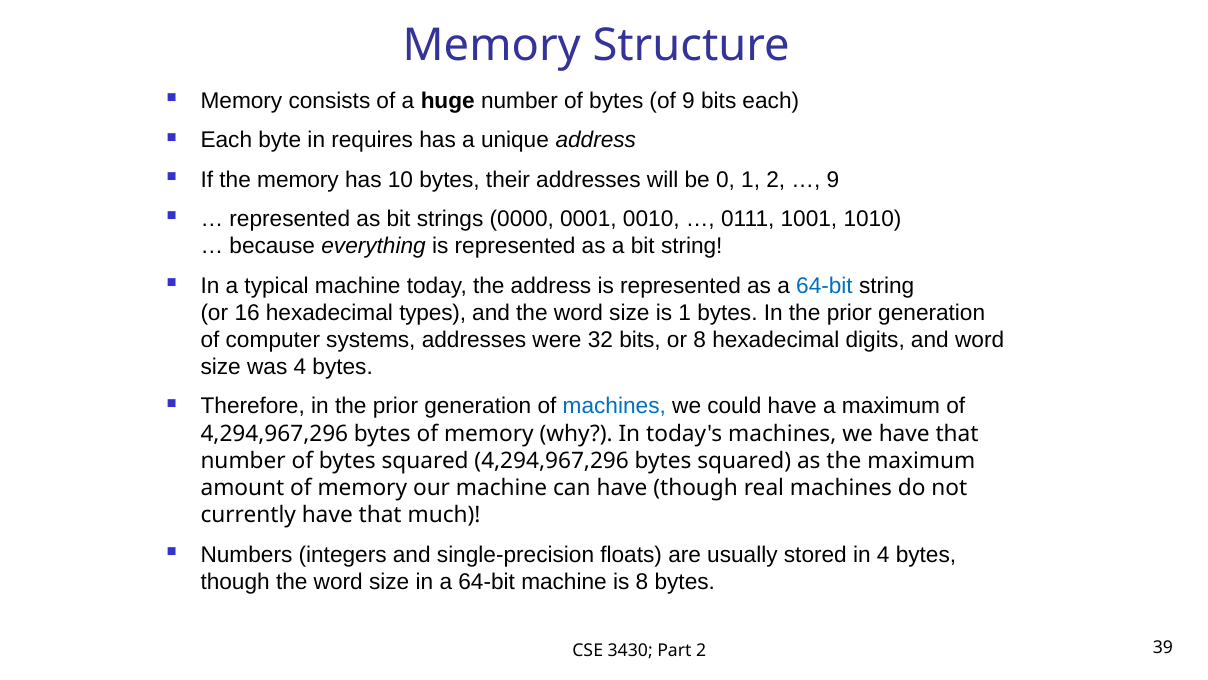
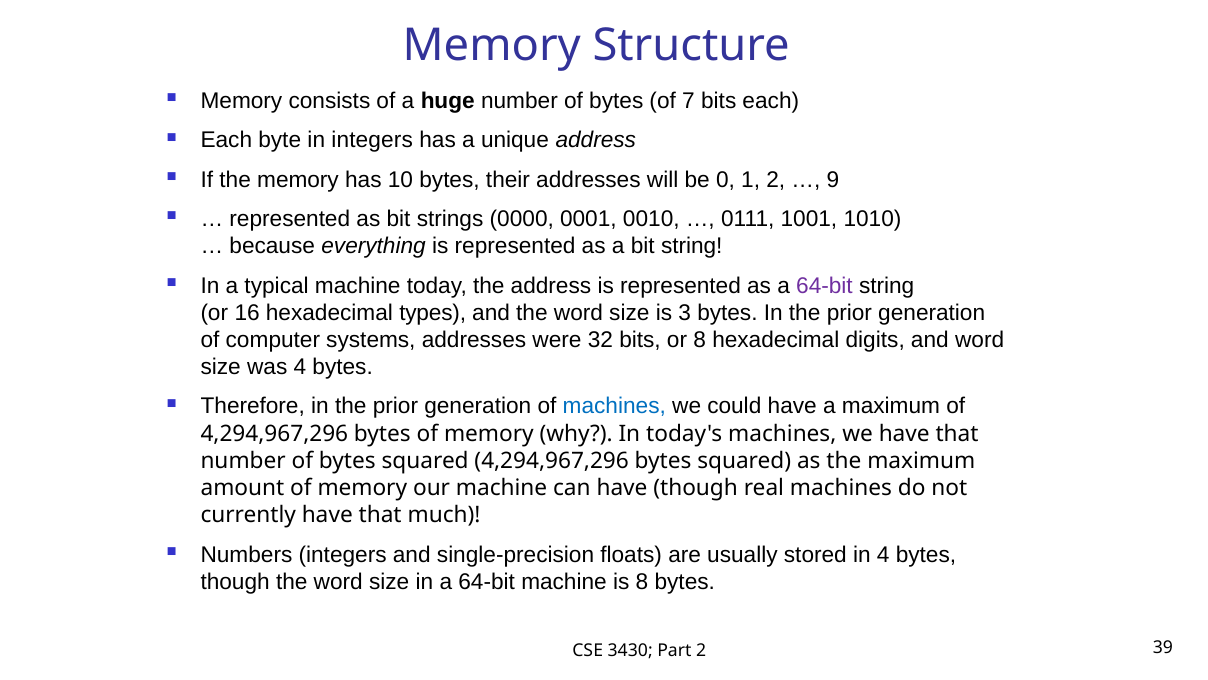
of 9: 9 -> 7 (689, 101)
in requires: requires -> integers (372, 140)
64-bit colour: blue -> purple (824, 285)
is 1: 1 -> 3 (685, 313)
